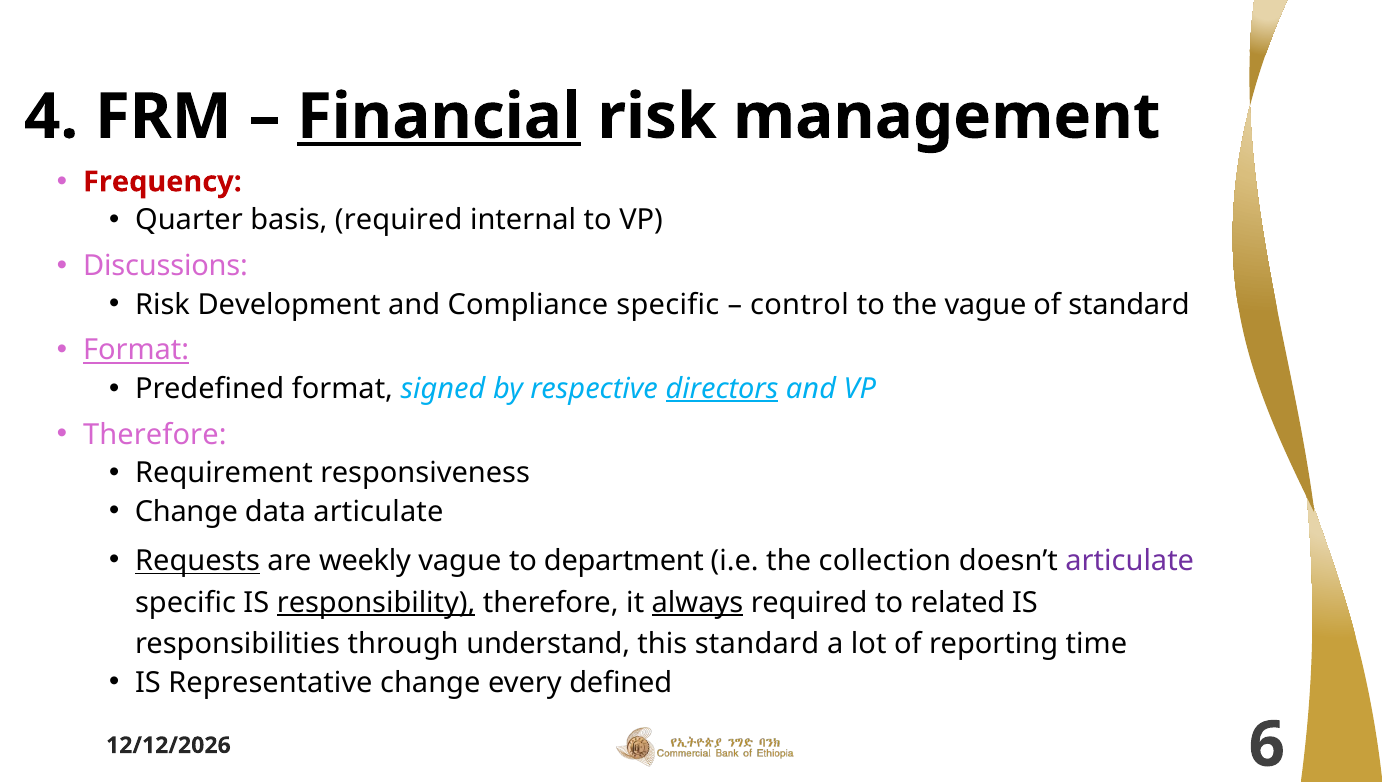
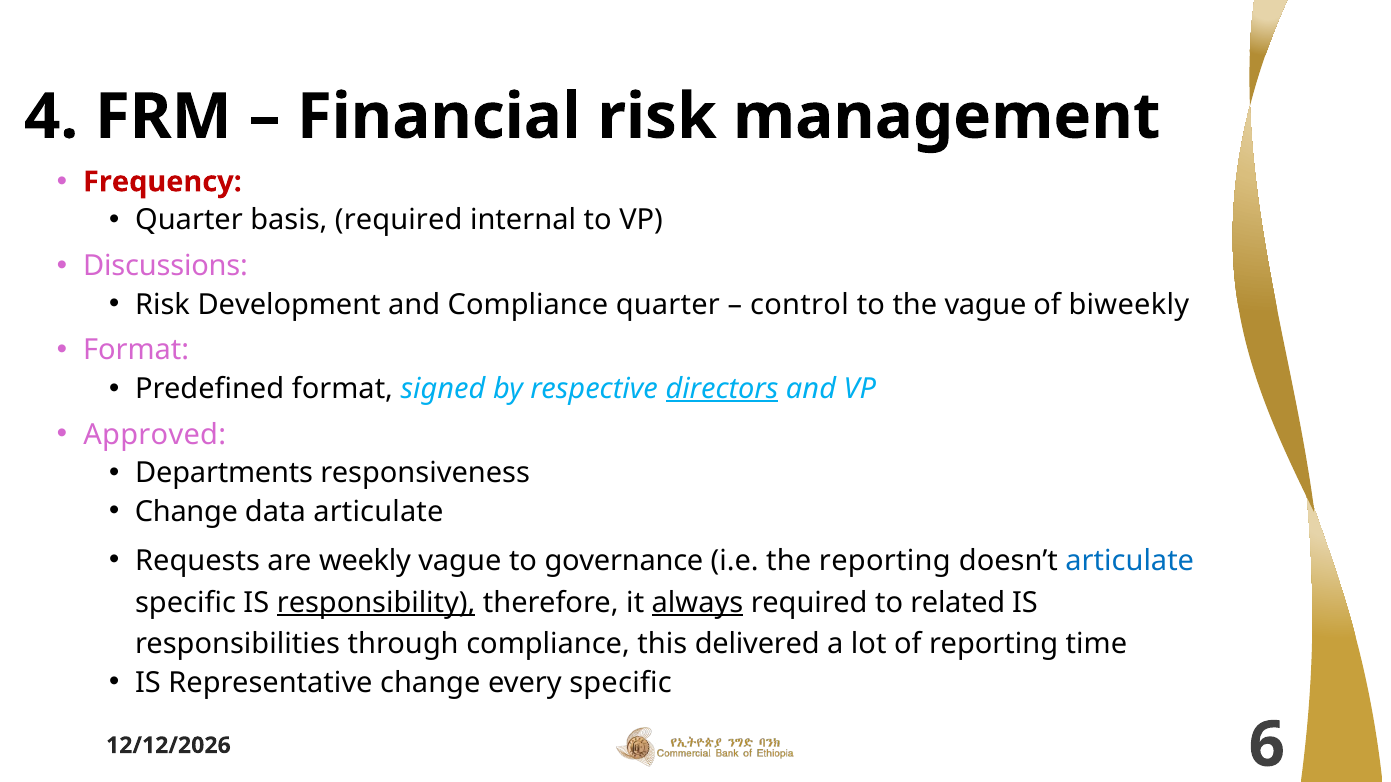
Financial underline: present -> none (439, 117)
Compliance specific: specific -> quarter (668, 305)
of standard: standard -> biweekly (1129, 305)
Format underline: present -> none (136, 351)
Therefore: Therefore -> Approved (155, 435)
Requirement: Requirement -> Departments (224, 473)
Requests underline: present -> none (198, 561)
department: department -> governance (624, 561)
the collection: collection -> reporting (885, 561)
articulate colour: purple -> blue (1130, 561)
through understand: understand -> compliance (548, 645)
this standard: standard -> delivered (757, 645)
every defined: defined -> specific (621, 683)
